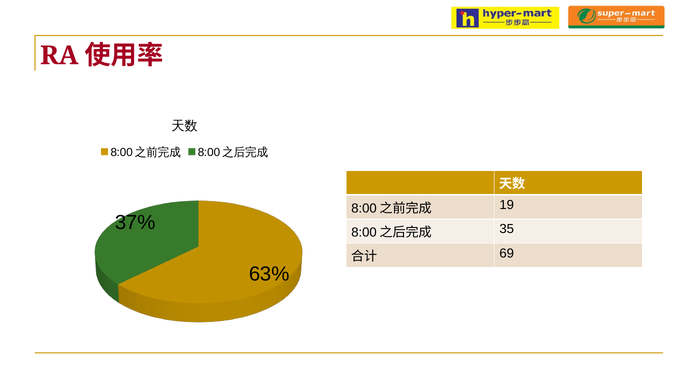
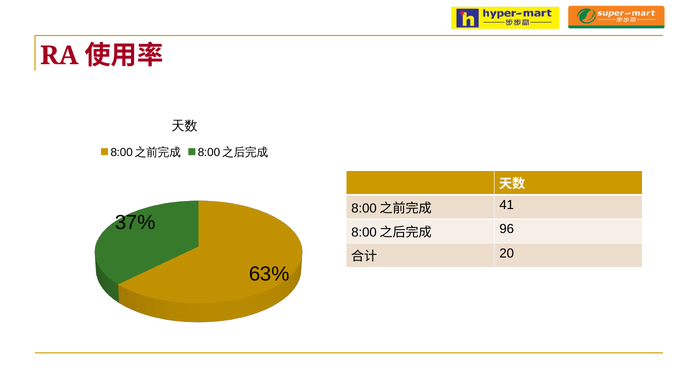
19: 19 -> 41 (507, 205)
35: 35 -> 96 (507, 229)
69: 69 -> 20 (507, 254)
